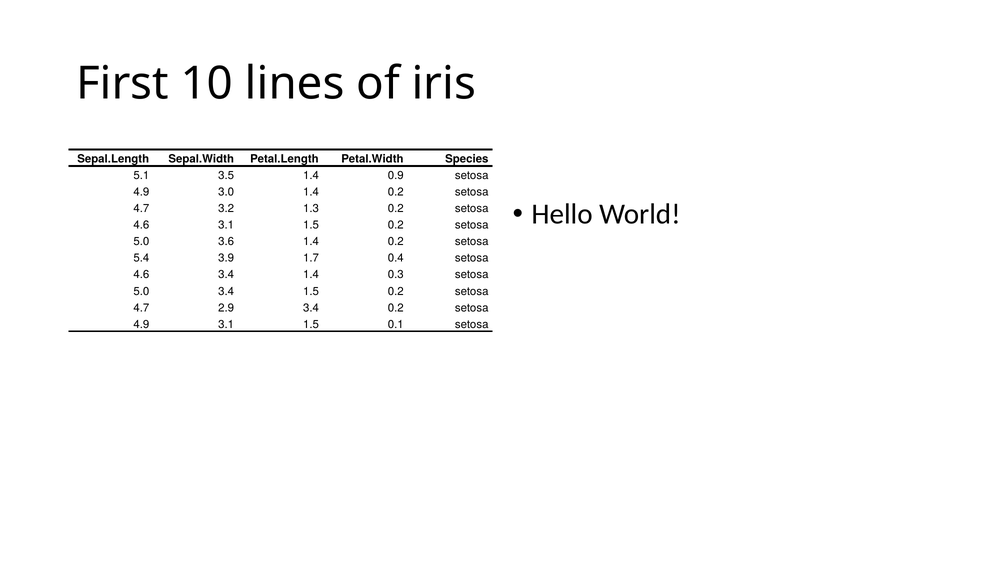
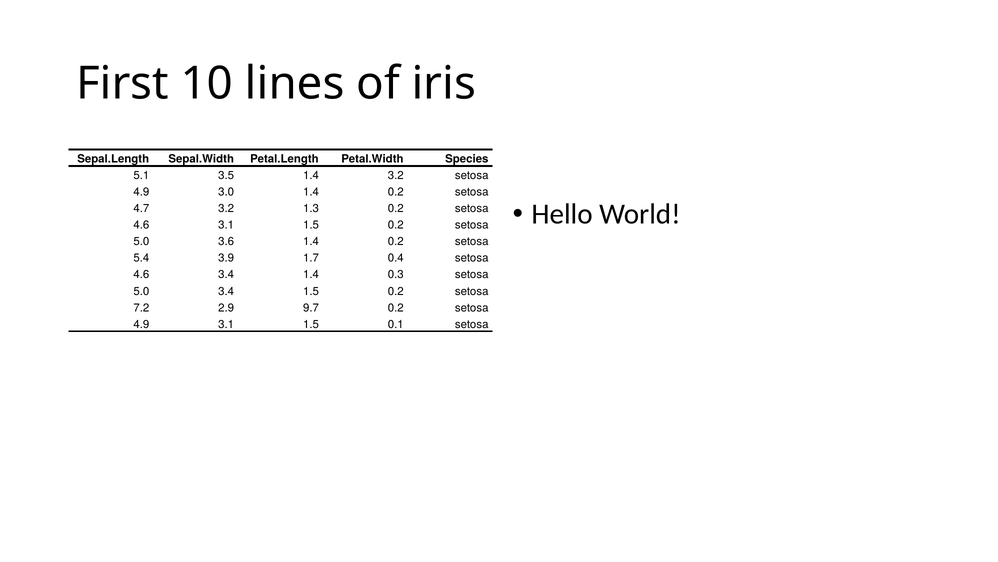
1.4 0.9: 0.9 -> 3.2 (396, 175)
4.7: 4.7 -> 7.2 (141, 307)
2.9 3.4: 3.4 -> 9.7 (311, 307)
